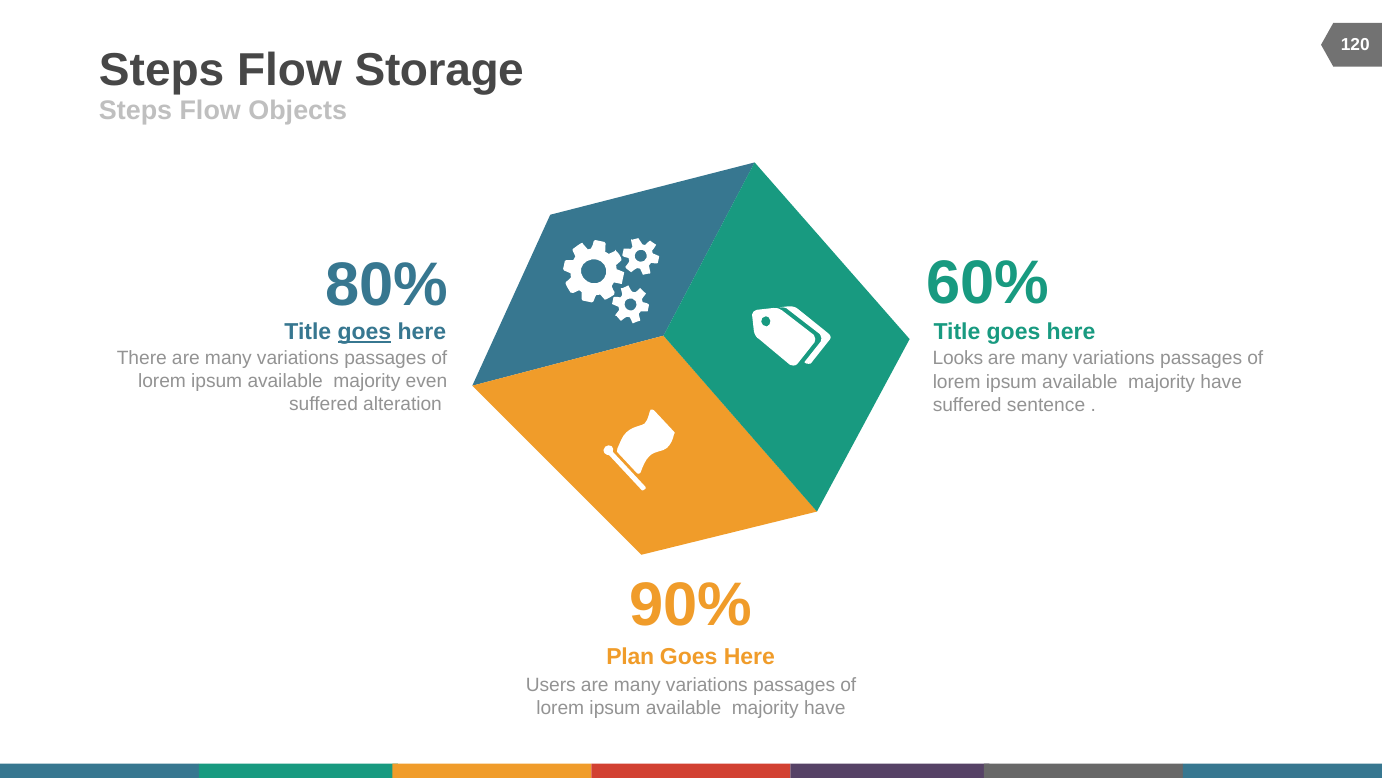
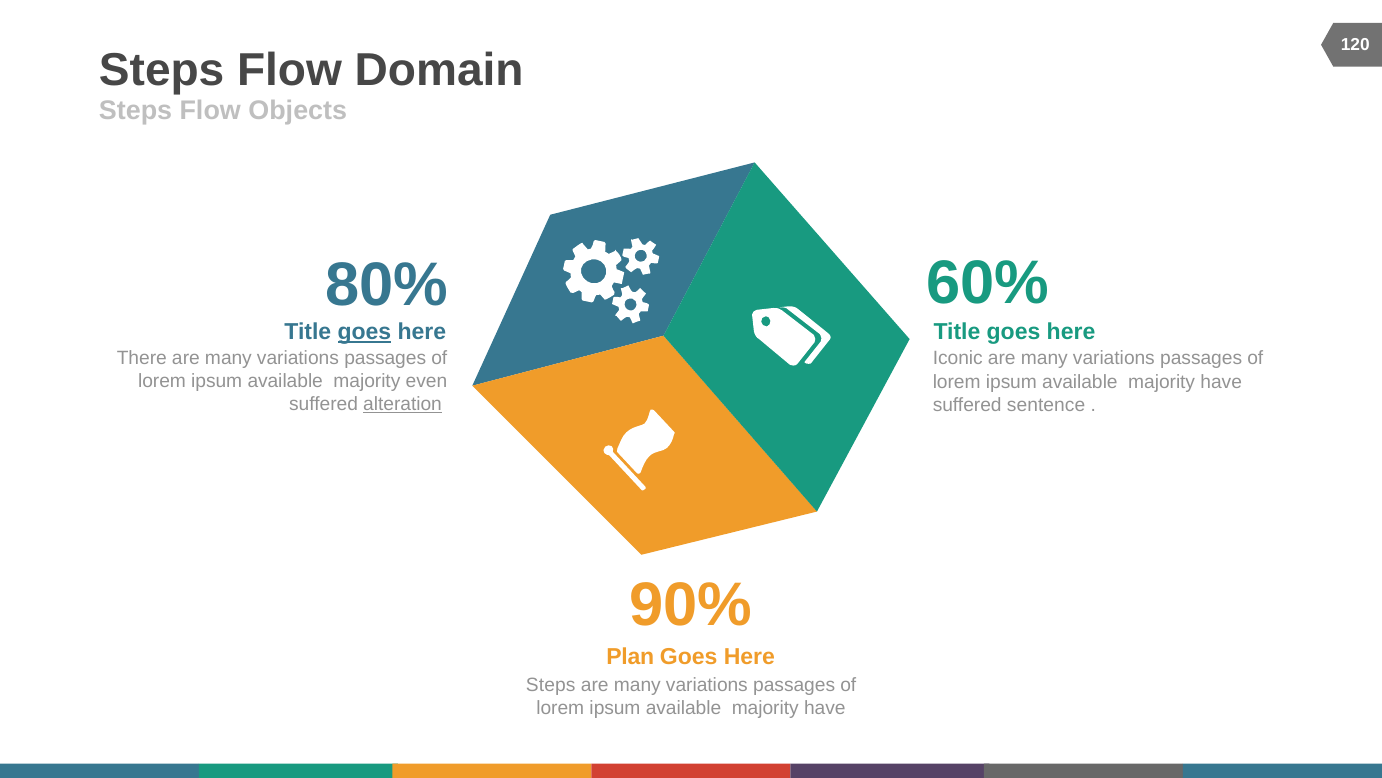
Storage: Storage -> Domain (439, 70)
Looks: Looks -> Iconic (958, 358)
alteration underline: none -> present (403, 404)
Users: Users -> Steps (551, 685)
